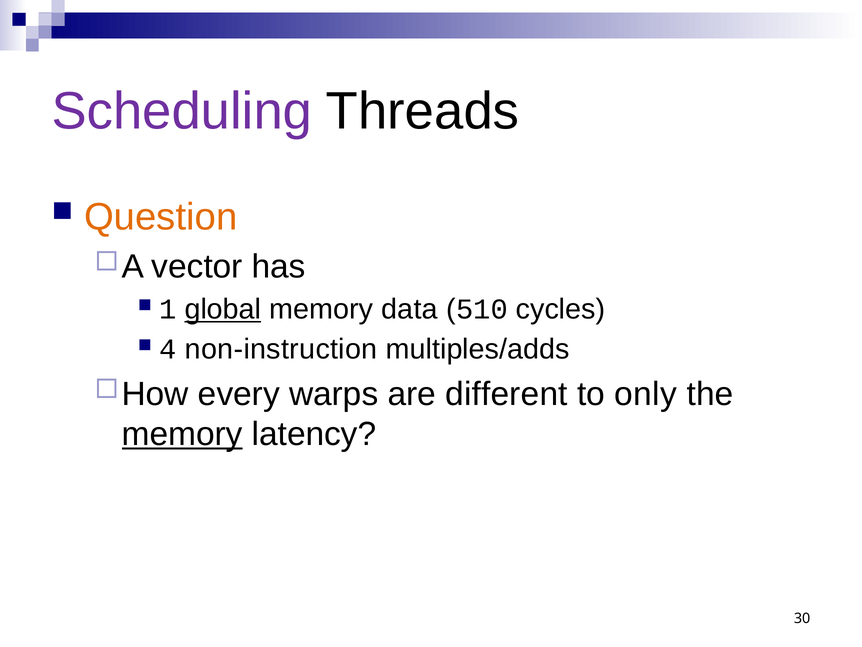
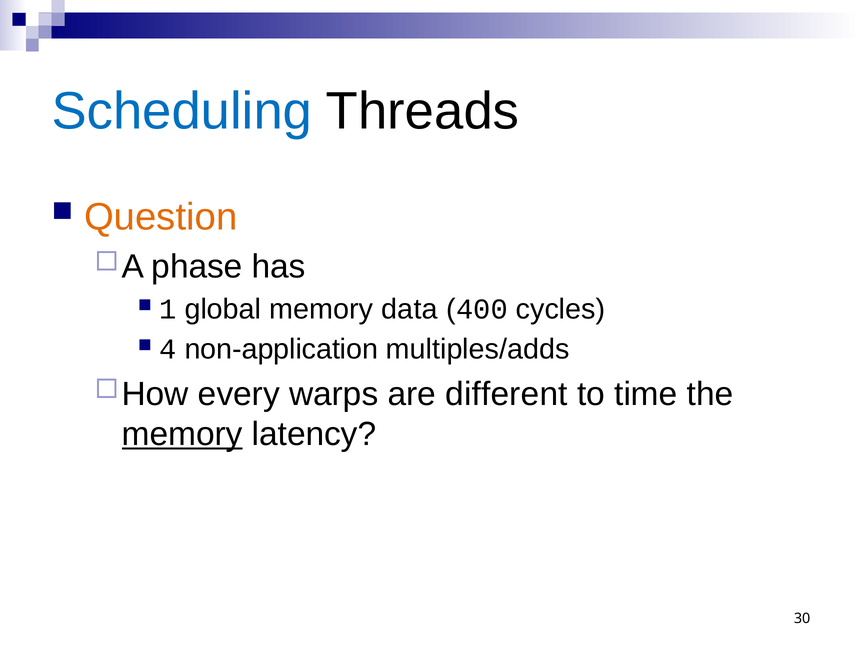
Scheduling colour: purple -> blue (182, 111)
vector: vector -> phase (197, 266)
global underline: present -> none (223, 309)
510: 510 -> 400 (482, 309)
non-instruction: non-instruction -> non-application (281, 349)
only: only -> time (646, 394)
